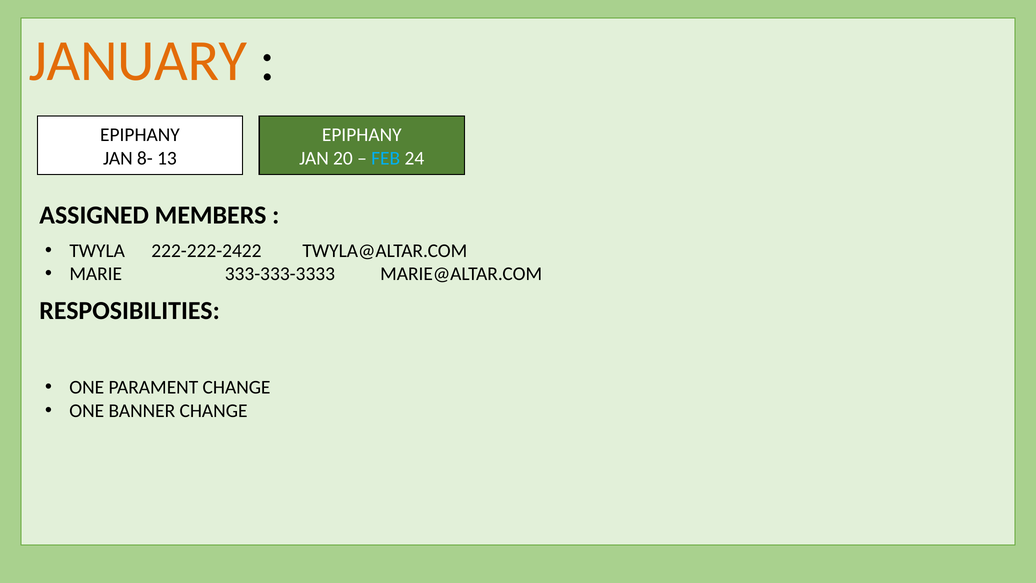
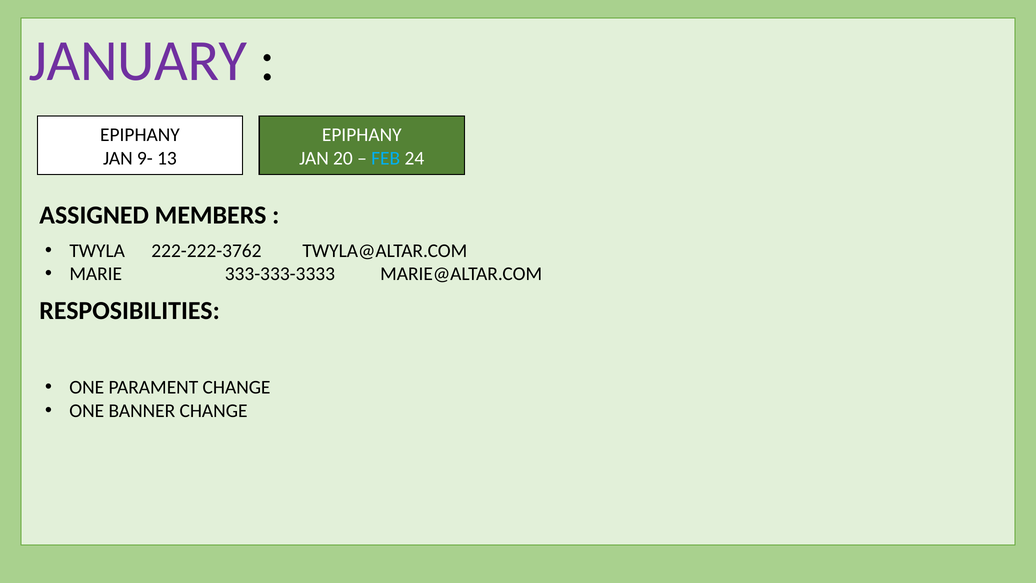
JANUARY colour: orange -> purple (138, 61)
8-: 8- -> 9- (145, 158)
222-222-2422: 222-222-2422 -> 222-222-3762 (206, 251)
